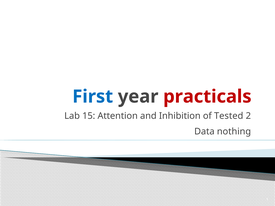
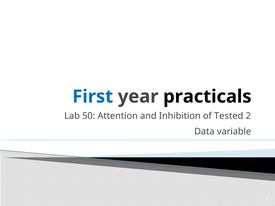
practicals colour: red -> black (207, 97)
15: 15 -> 50 (89, 116)
nothing: nothing -> variable (234, 132)
